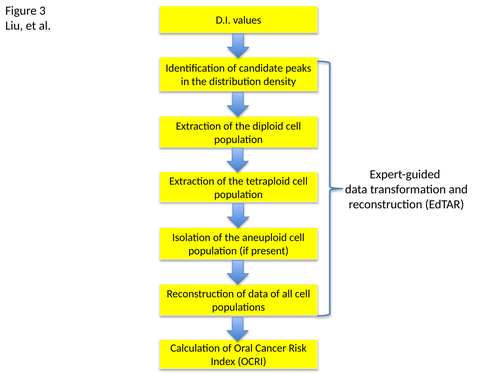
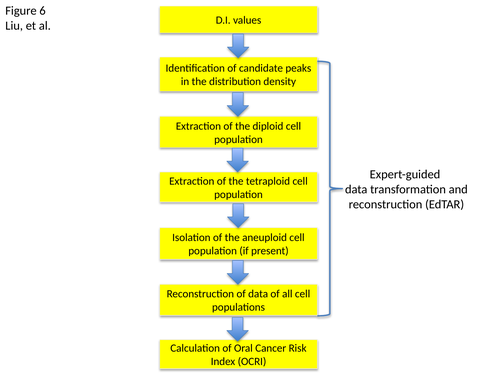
3: 3 -> 6 (43, 11)
